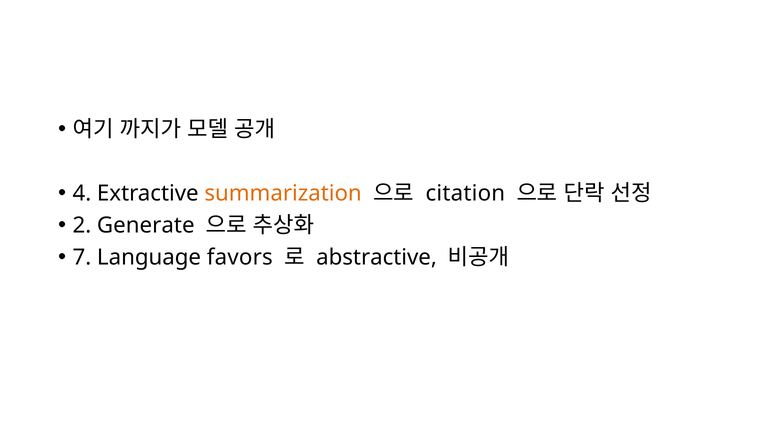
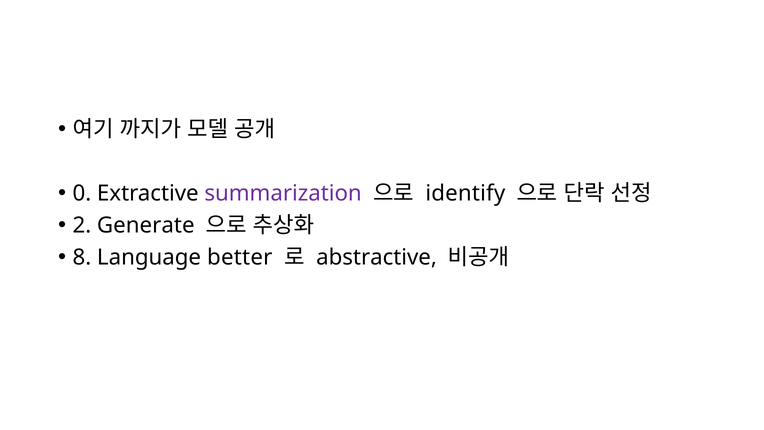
4: 4 -> 0 (82, 193)
summarization colour: orange -> purple (283, 193)
citation: citation -> identify (465, 193)
7: 7 -> 8 (82, 257)
favors: favors -> better (240, 257)
